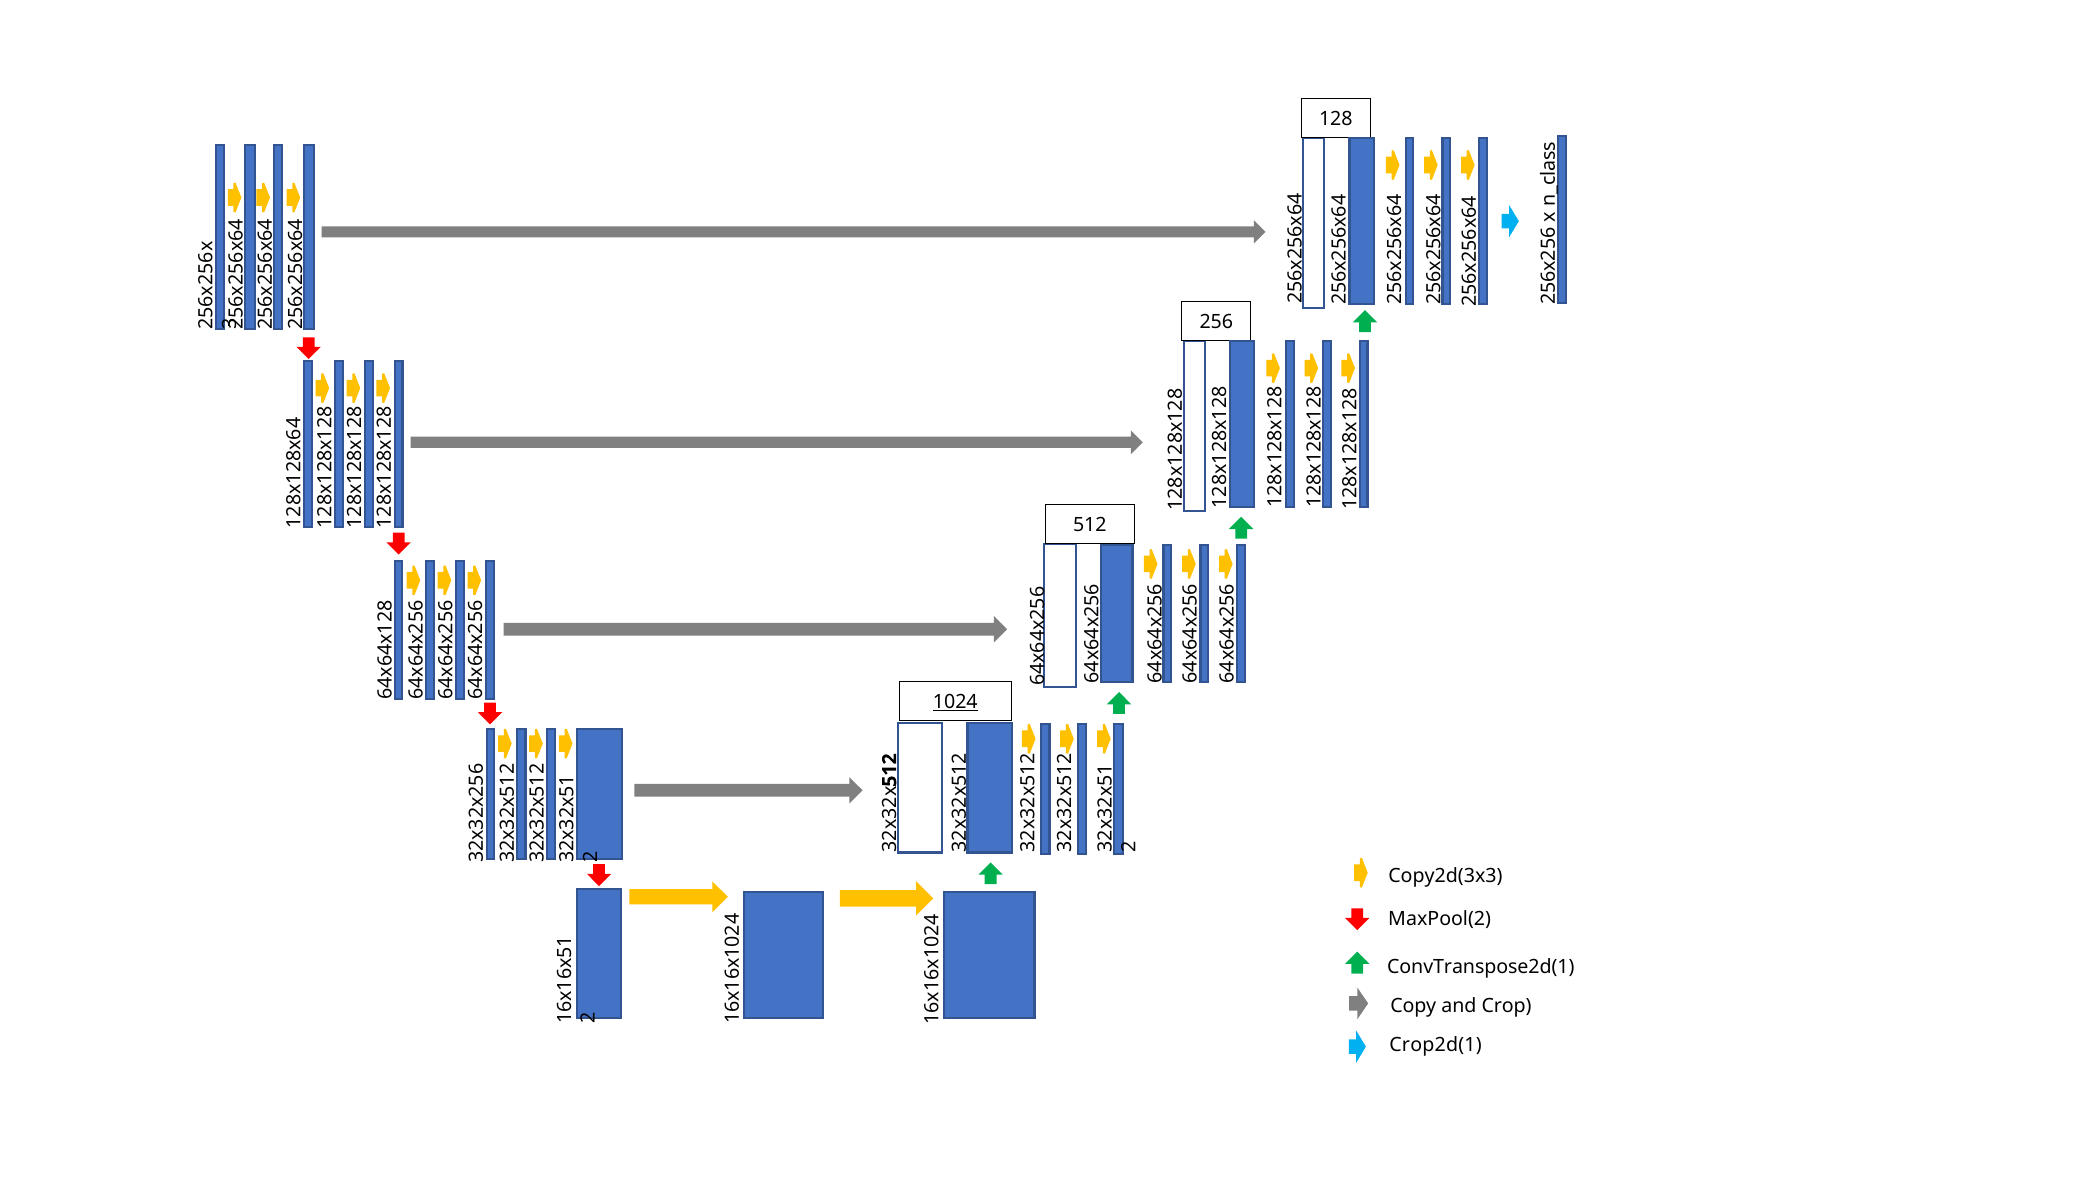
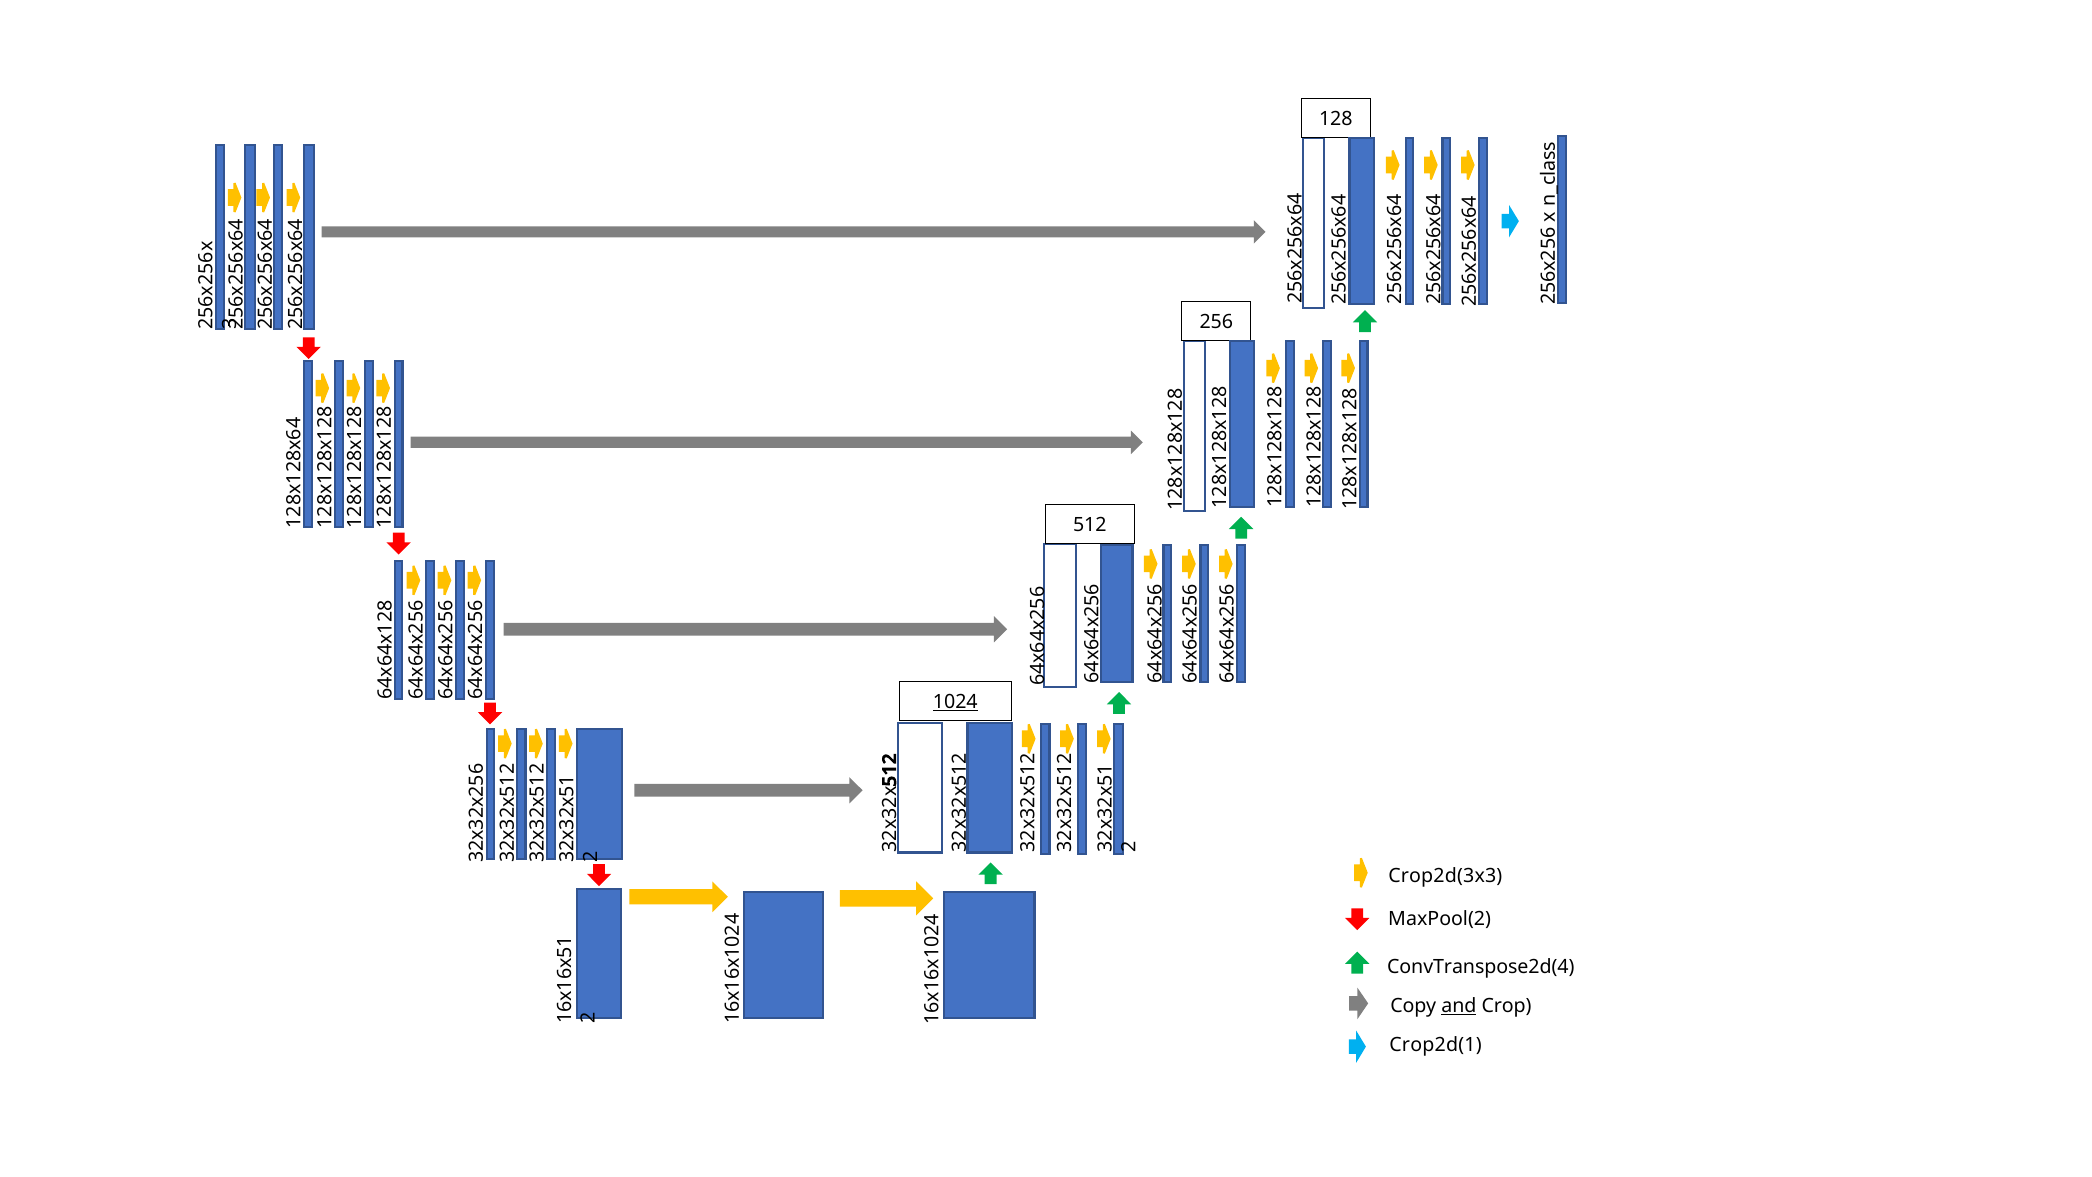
Copy2d(3x3: Copy2d(3x3 -> Crop2d(3x3 (1445, 875)
ConvTranspose2d(1: ConvTranspose2d(1 -> ConvTranspose2d(4 (1481, 967)
and underline: none -> present (1459, 1006)
